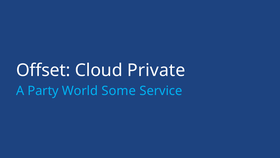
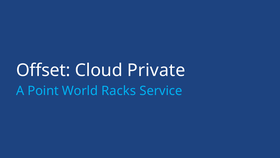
Party: Party -> Point (43, 91)
Some: Some -> Racks (119, 91)
